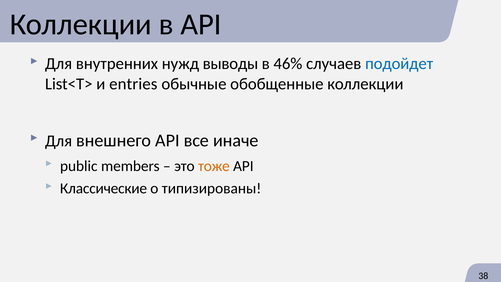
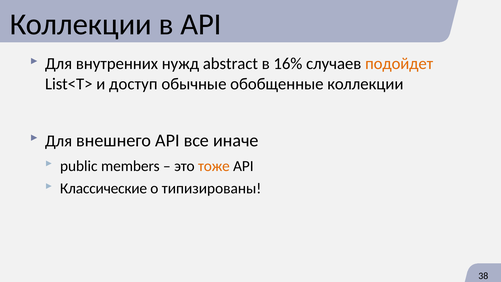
выводы: выводы -> abstract (230, 64)
46%: 46% -> 16% (288, 64)
подойдет colour: blue -> orange (399, 64)
entries: entries -> доступ (133, 84)
